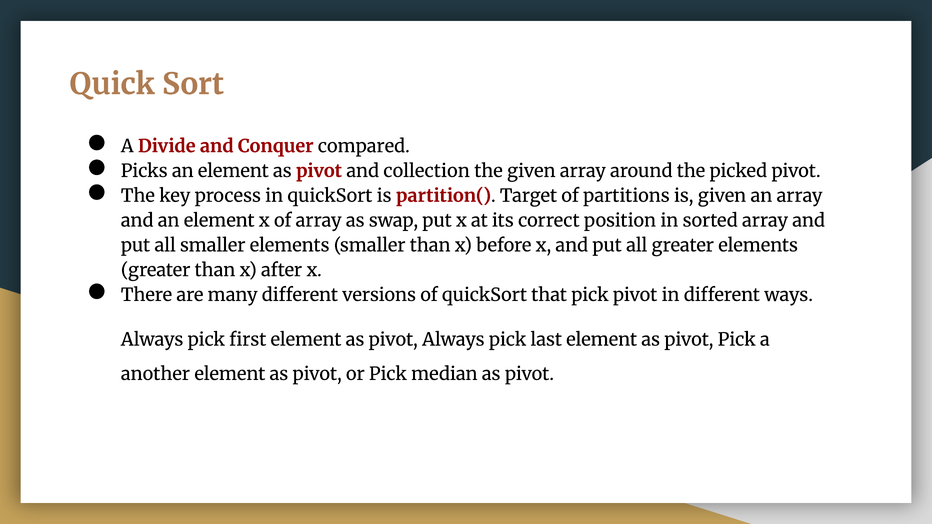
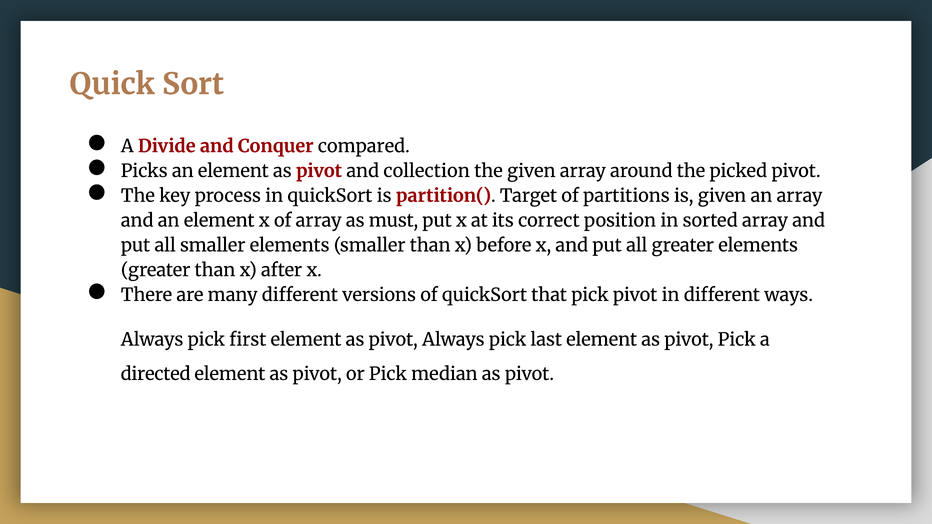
swap: swap -> must (393, 221)
another: another -> directed (156, 374)
